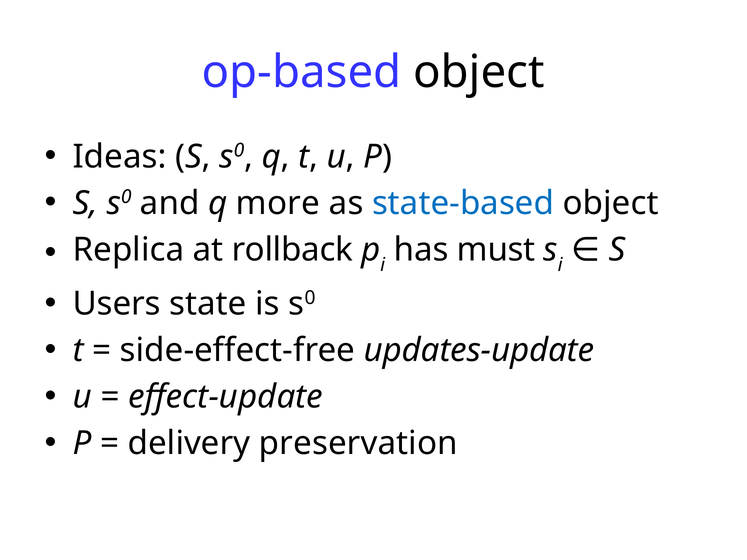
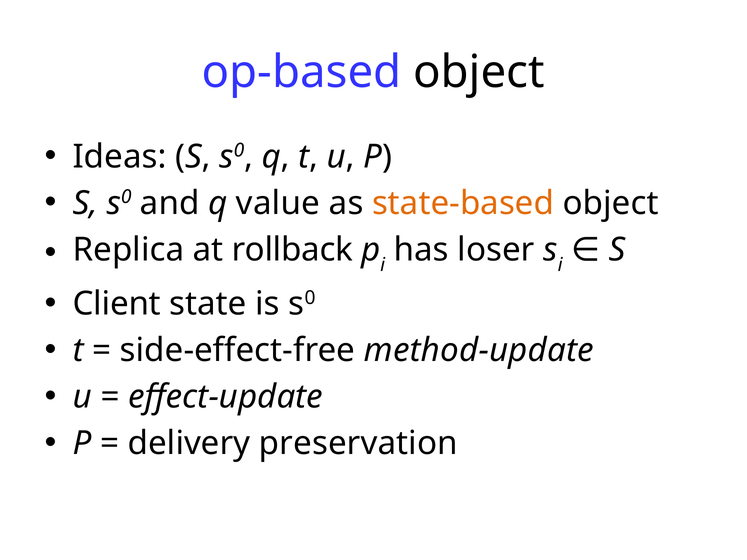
more: more -> value (278, 203)
state-based colour: blue -> orange (463, 203)
must: must -> loser (496, 250)
Users: Users -> Client (117, 304)
updates-update: updates-update -> method-update (479, 351)
